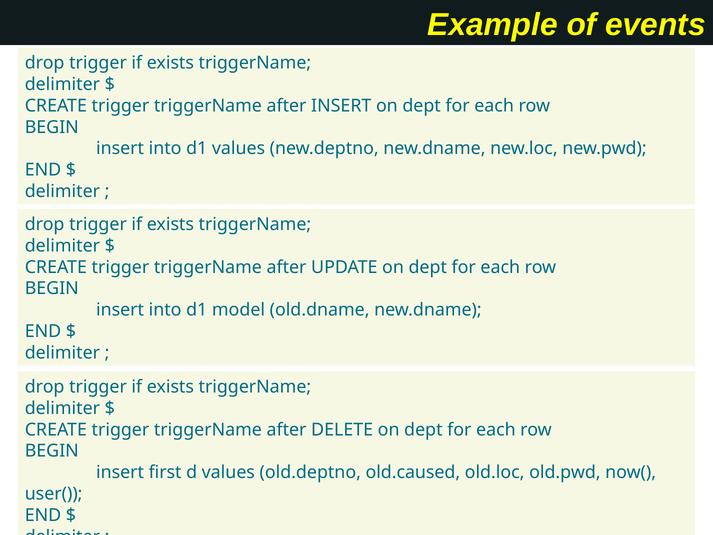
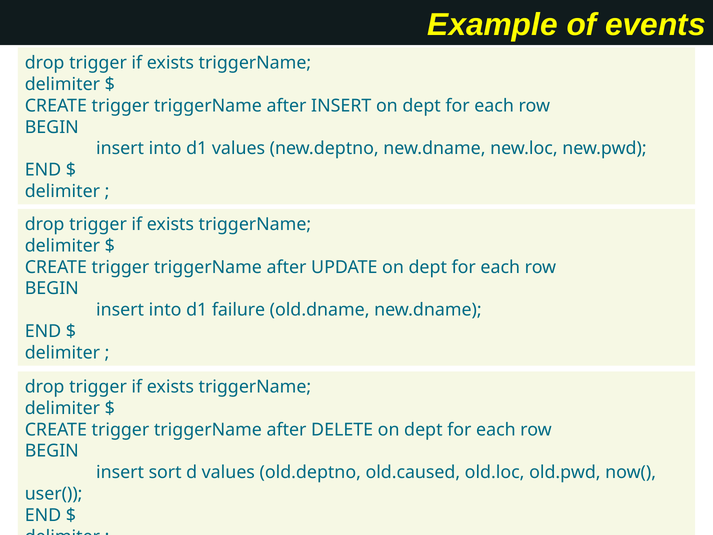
model: model -> failure (239, 310)
first: first -> sort (165, 472)
